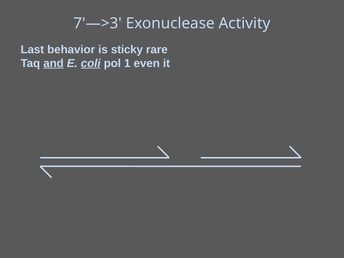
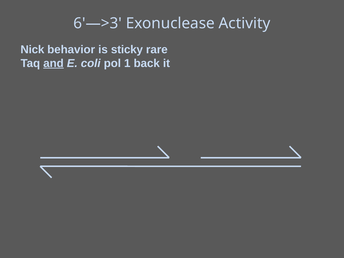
7'—>3: 7'—>3 -> 6'—>3 (98, 23)
Last: Last -> Nick (32, 49)
coli underline: present -> none (91, 63)
even: even -> back (147, 63)
